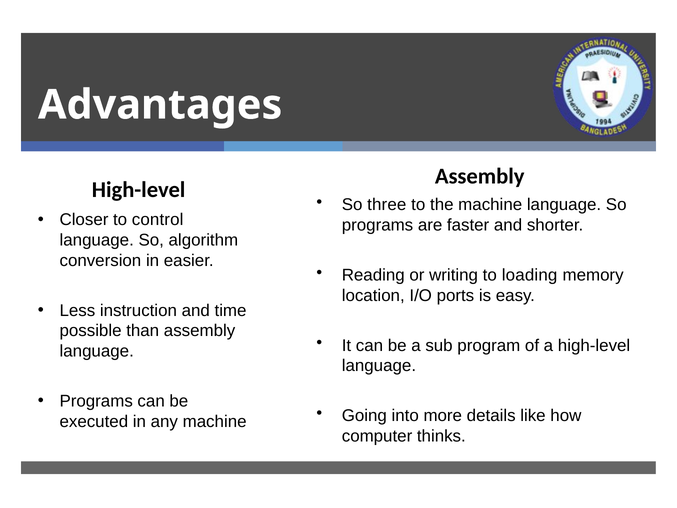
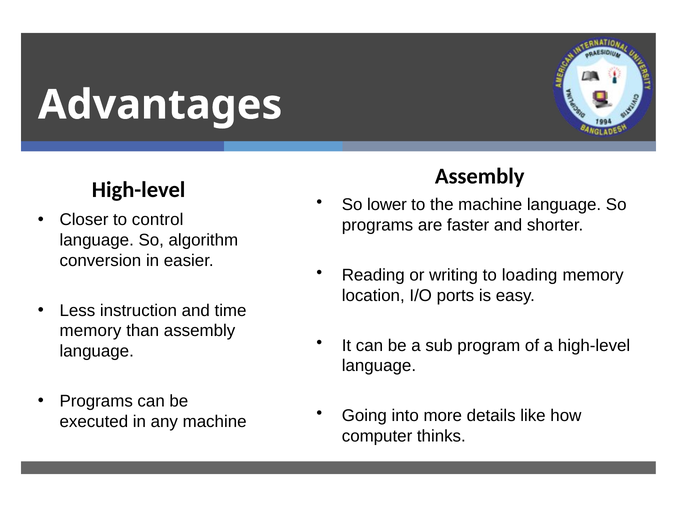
three: three -> lower (387, 205)
possible: possible -> memory (90, 331)
